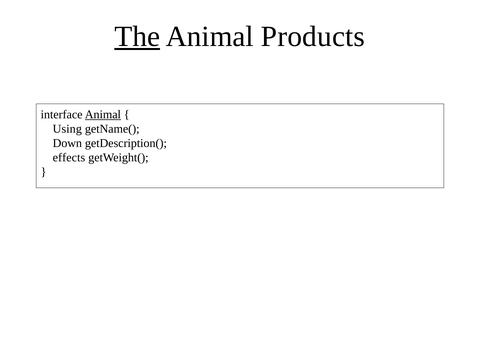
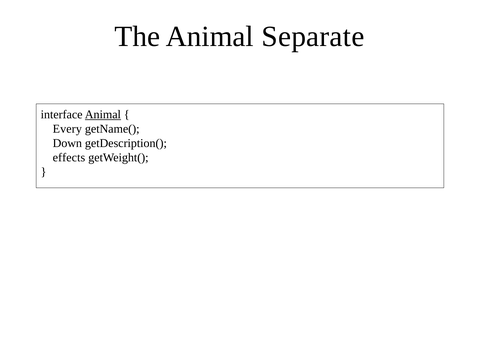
The underline: present -> none (137, 36)
Products: Products -> Separate (313, 36)
Using: Using -> Every (67, 129)
